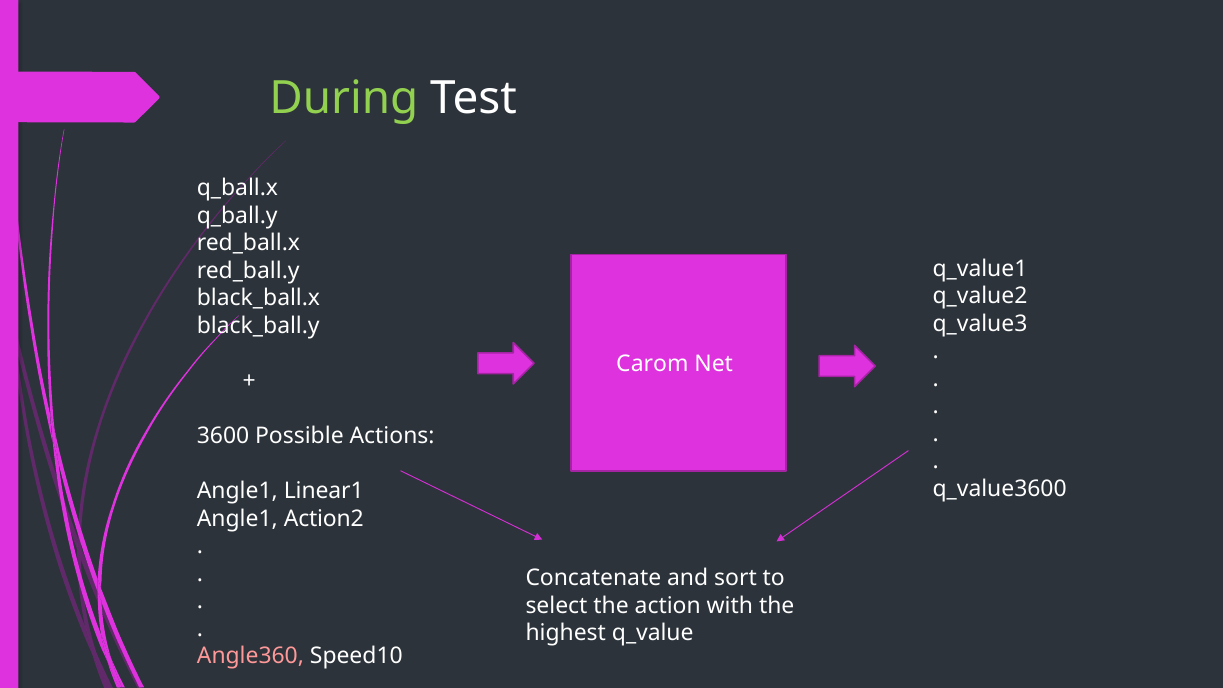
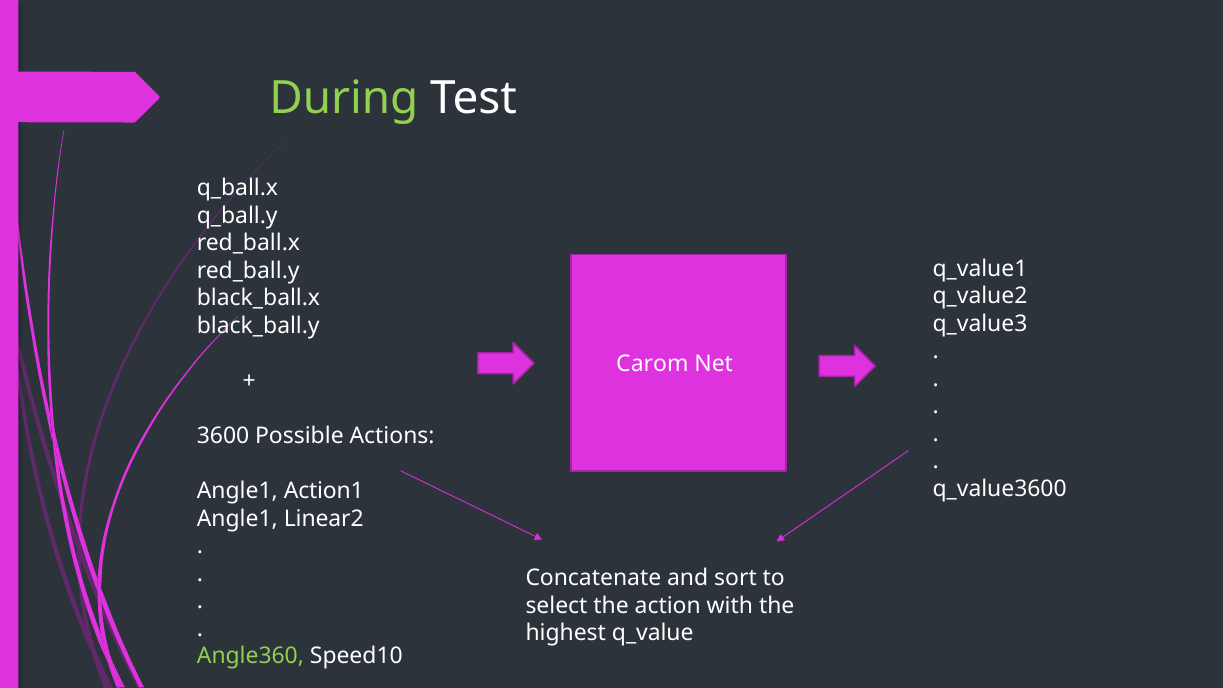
Linear1: Linear1 -> Action1 (324, 491)
Action2: Action2 -> Linear2 (324, 519)
Angle360 colour: pink -> light green (250, 656)
